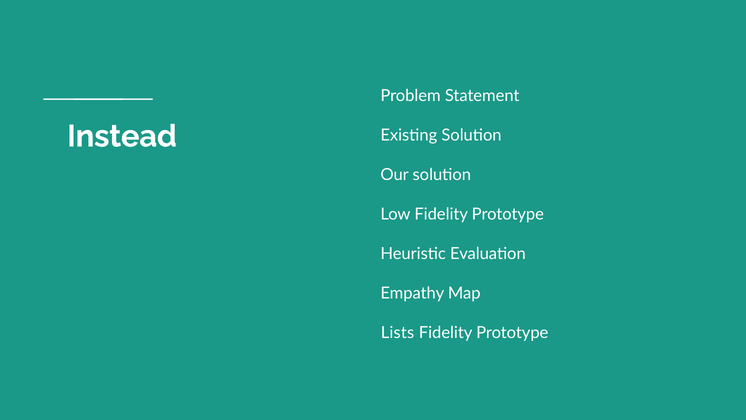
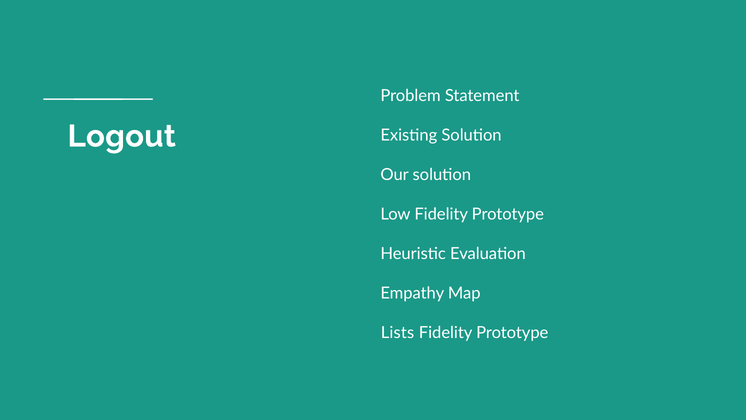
Instead: Instead -> Logout (122, 136)
